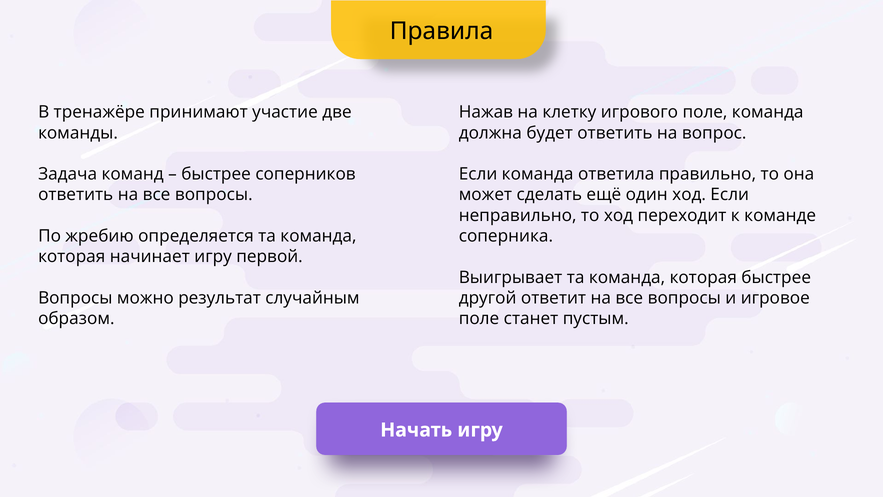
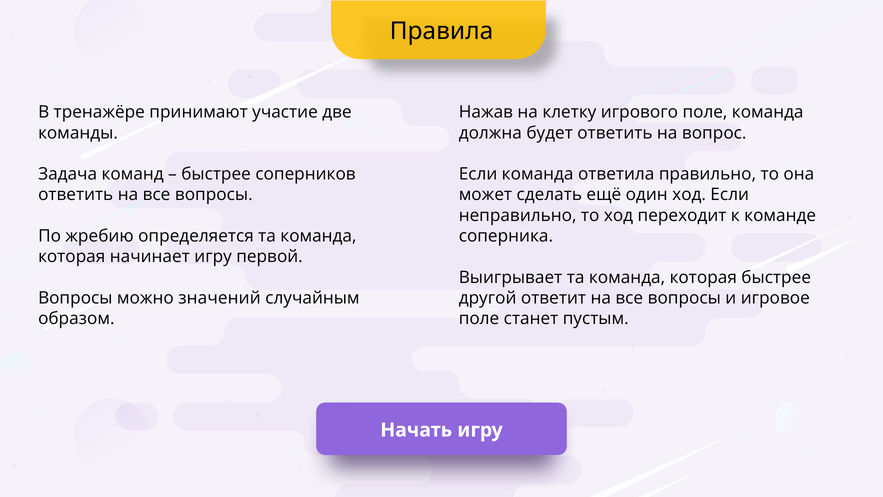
результат: результат -> значений (219, 298)
